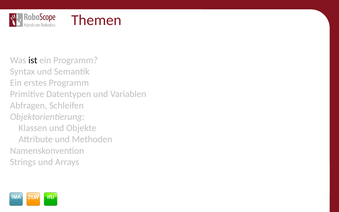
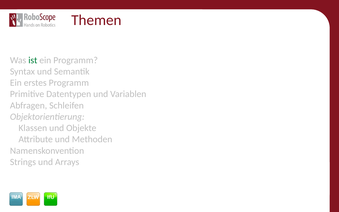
ist colour: black -> green (33, 60)
